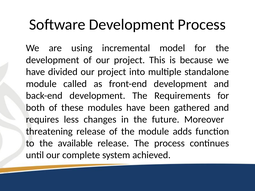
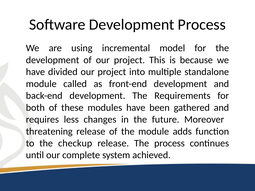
available: available -> checkup (75, 143)
